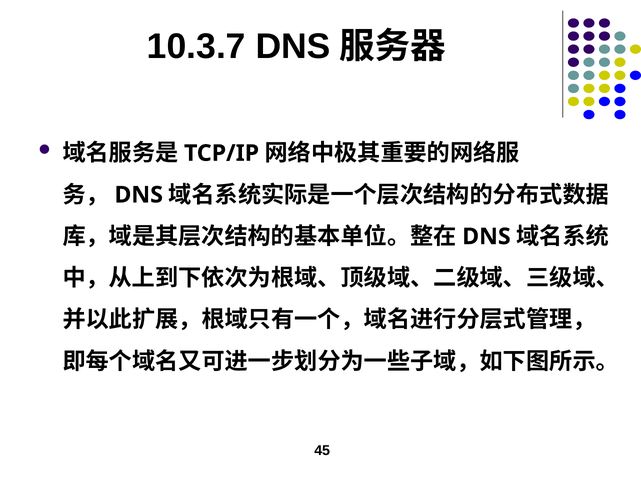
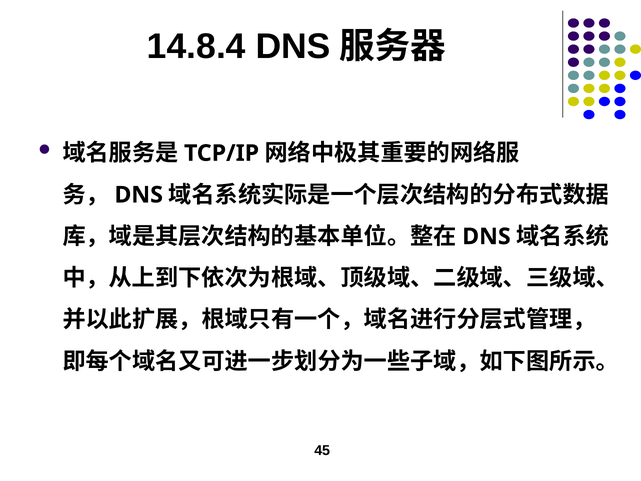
10.3.7: 10.3.7 -> 14.8.4 (196, 47)
